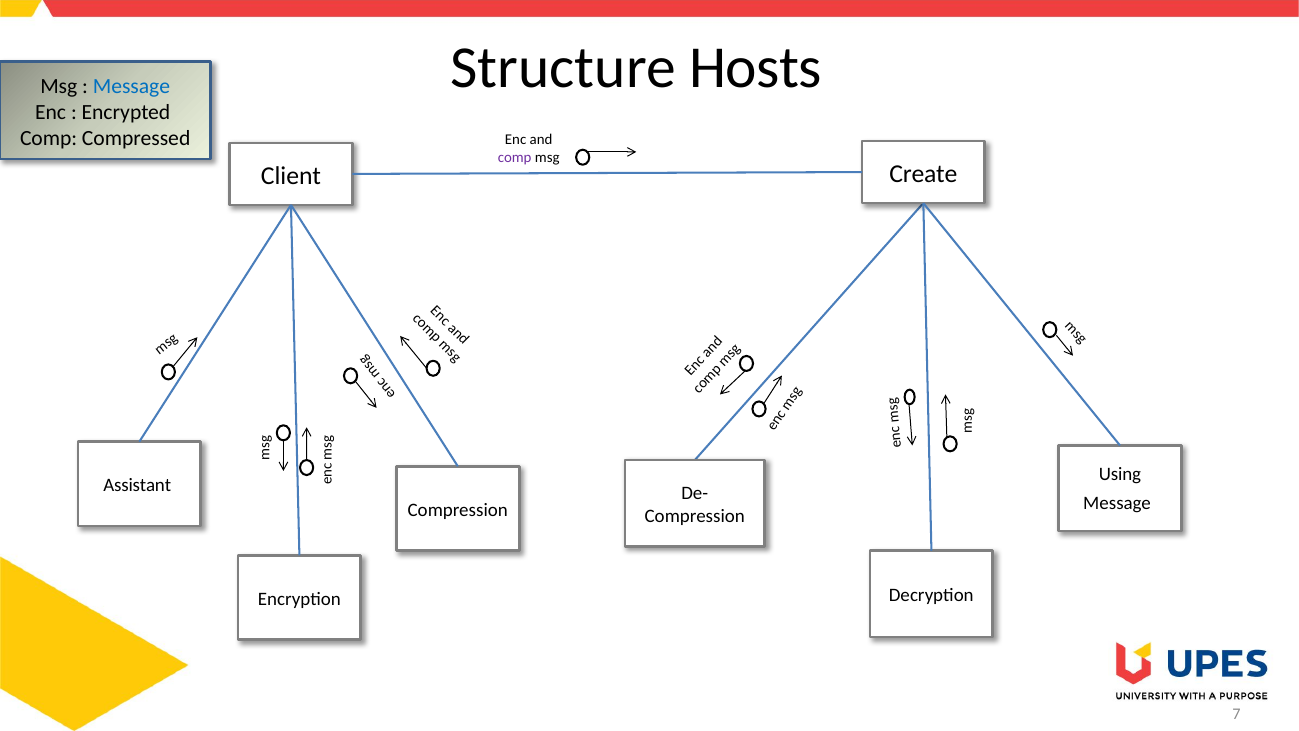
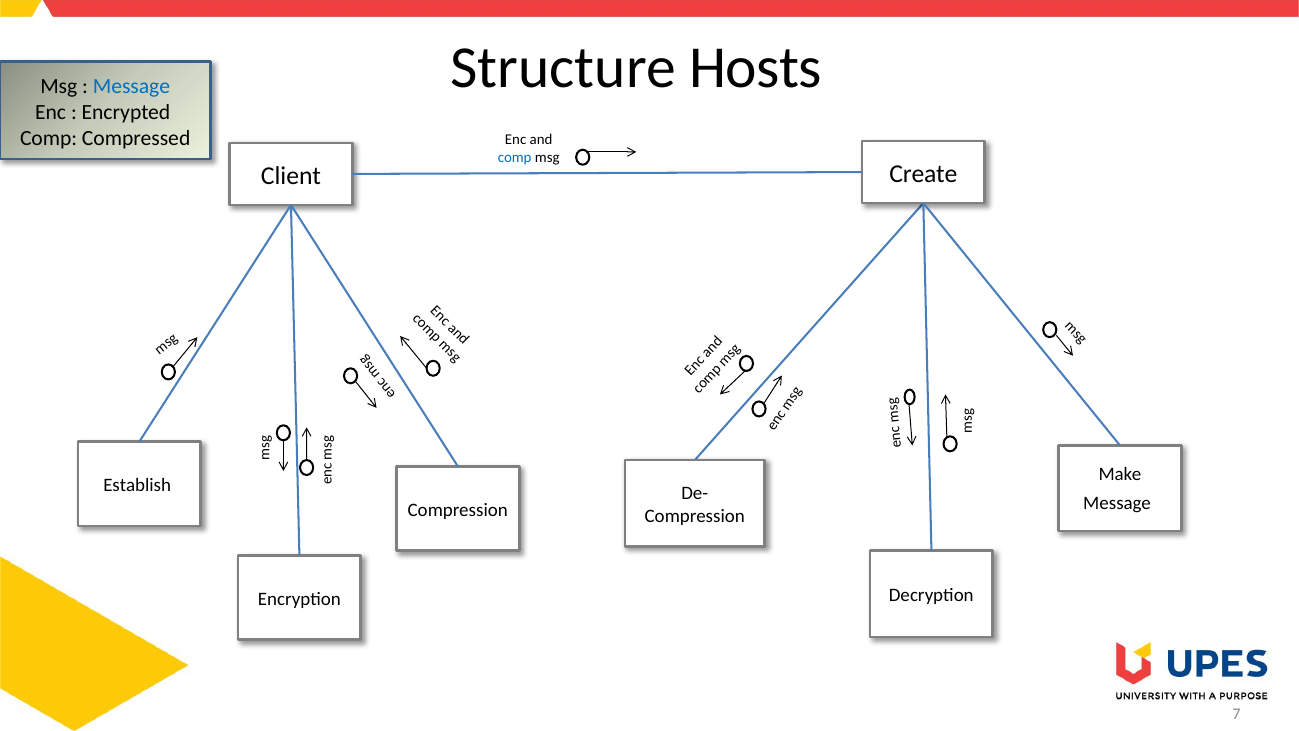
comp colour: purple -> blue (515, 157)
Using: Using -> Make (1120, 474)
Assistant: Assistant -> Establish (137, 485)
